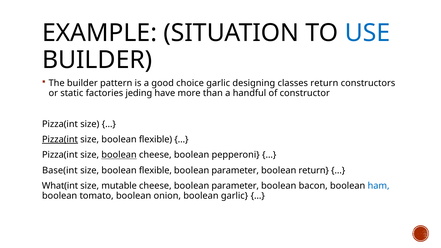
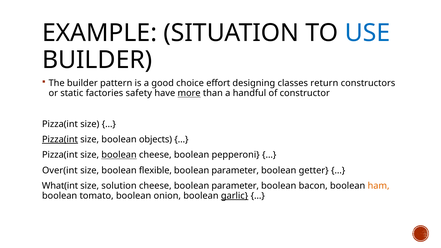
choice garlic: garlic -> effort (218, 83)
jeding: jeding -> safety (139, 93)
more underline: none -> present (189, 93)
flexible: flexible -> objects (156, 140)
Base(int: Base(int -> Over(int (60, 170)
boolean return: return -> getter (314, 170)
mutable: mutable -> solution (119, 186)
ham colour: blue -> orange (379, 186)
garlic underline: none -> present (235, 196)
